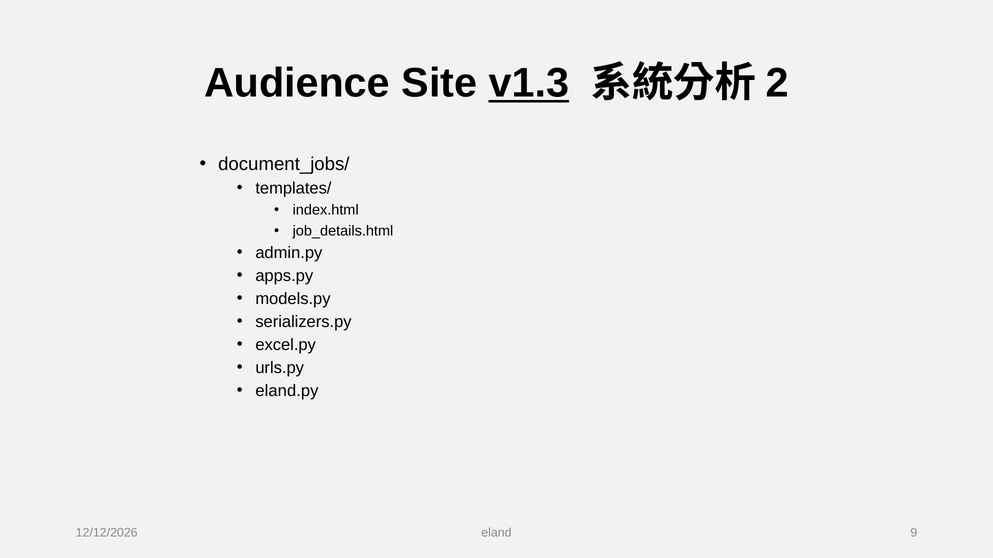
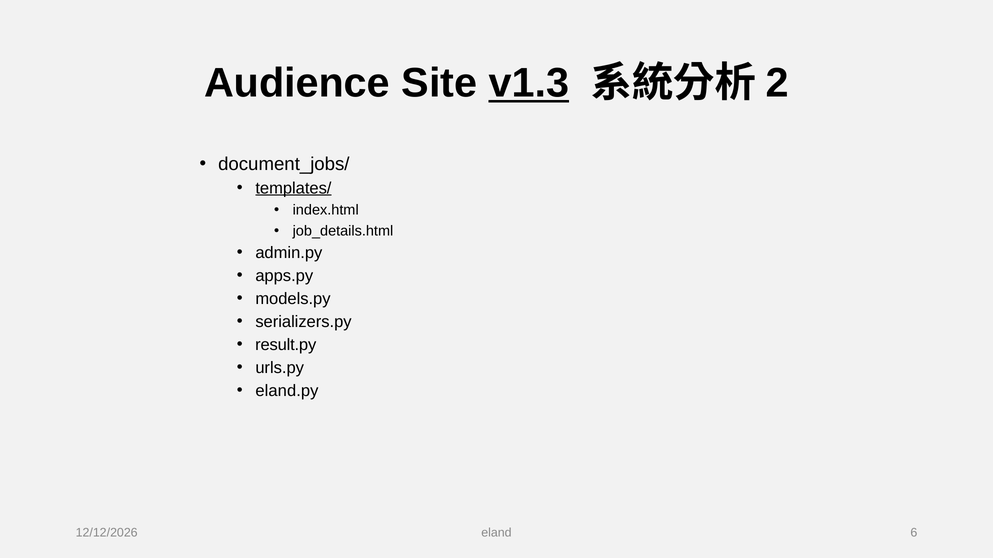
templates/ underline: none -> present (293, 188)
excel.py: excel.py -> result.py (286, 345)
9: 9 -> 6 (914, 533)
